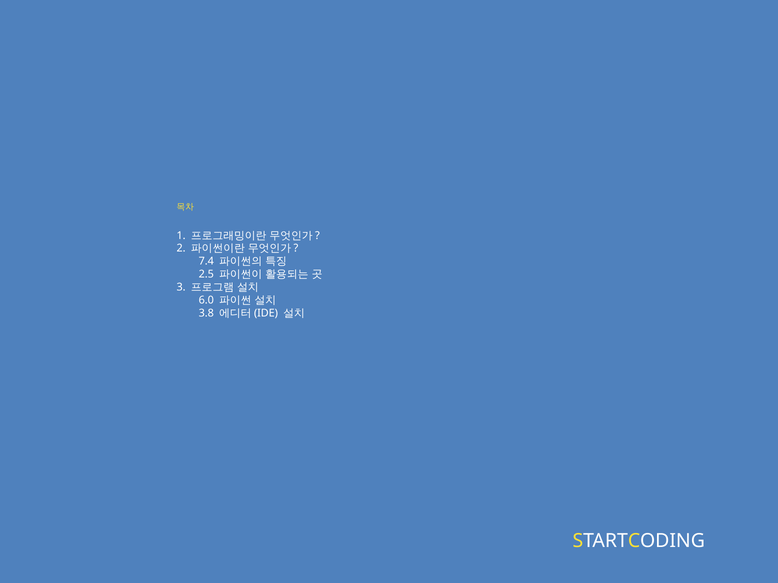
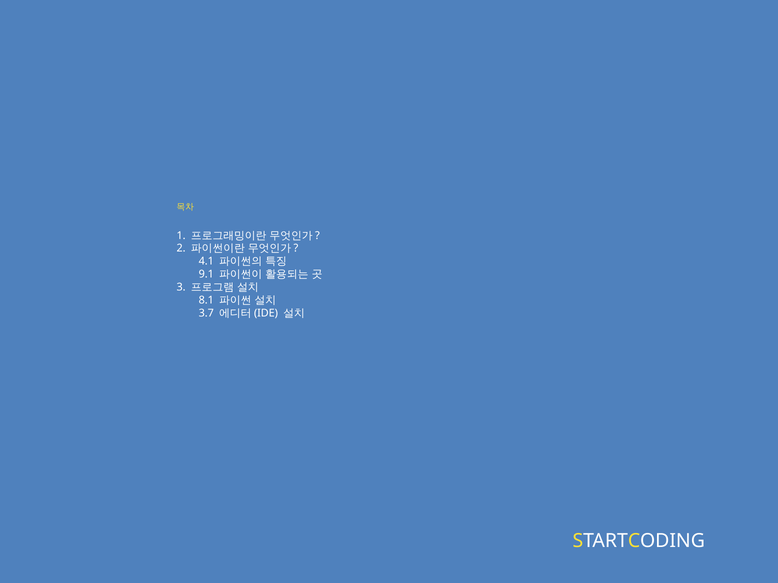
7.4: 7.4 -> 4.1 (206, 262)
2.5: 2.5 -> 9.1 (206, 275)
6.0: 6.0 -> 8.1 (206, 301)
3.8: 3.8 -> 3.7 (206, 314)
